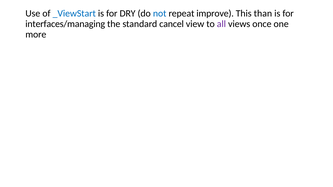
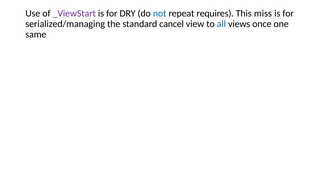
_ViewStart colour: blue -> purple (74, 13)
improve: improve -> requires (215, 13)
than: than -> miss (263, 13)
interfaces/managing: interfaces/managing -> serialized/managing (65, 24)
all colour: purple -> blue (221, 24)
more: more -> same (36, 34)
